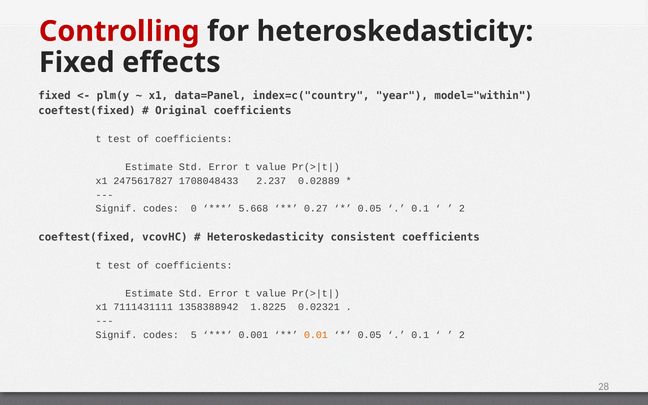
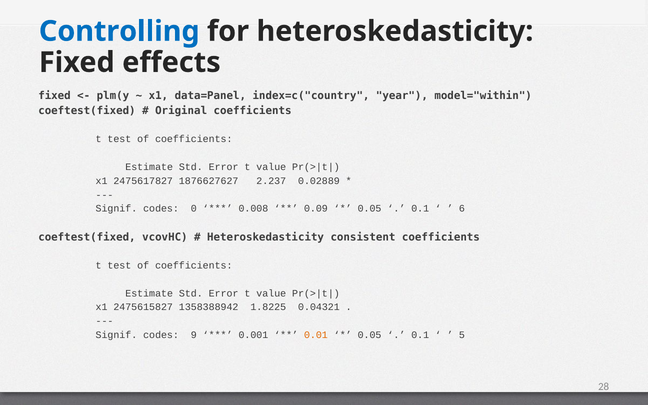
Controlling colour: red -> blue (119, 31)
1708048433: 1708048433 -> 1876627627 (209, 181)
5.668: 5.668 -> 0.008 (253, 209)
0.27: 0.27 -> 0.09 (316, 209)
2: 2 -> 6 (462, 209)
7111431111: 7111431111 -> 2475615827 (143, 307)
0.02321: 0.02321 -> 0.04321 (319, 307)
5: 5 -> 9 (194, 335)
2: 2 -> 5 (462, 335)
